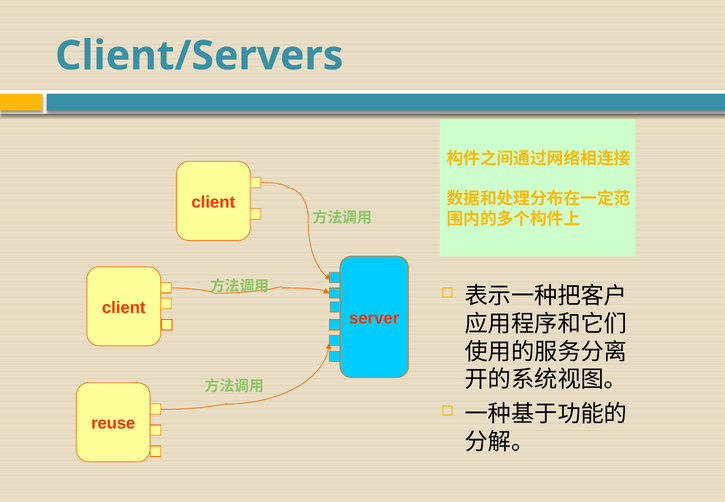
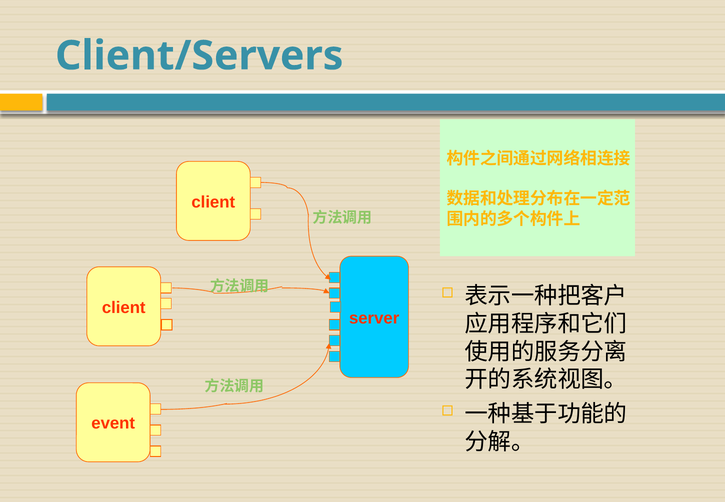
reuse: reuse -> event (113, 423)
